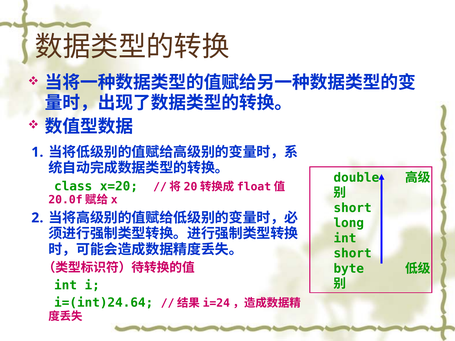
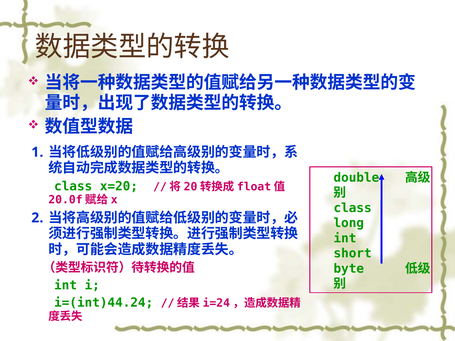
short: short -> class (353, 208)
i=(int)24.64: i=(int)24.64 -> i=(int)44.24 (104, 303)
